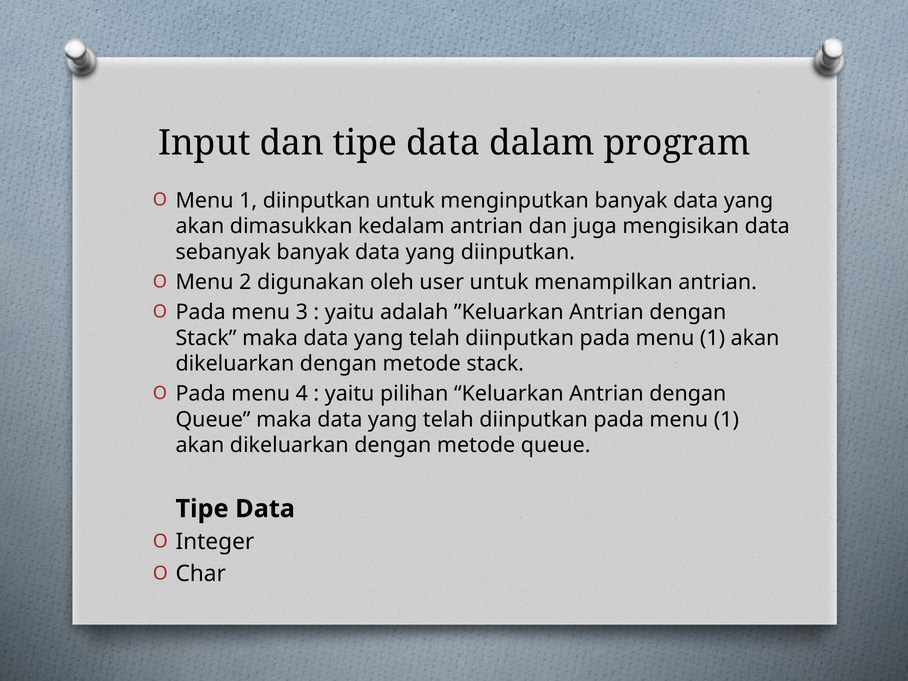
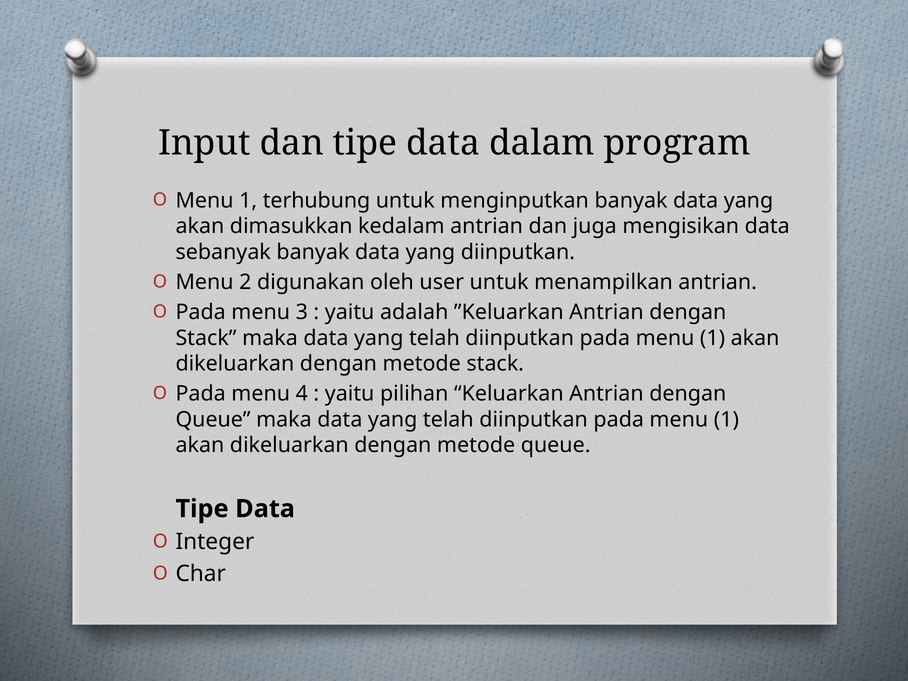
1 diinputkan: diinputkan -> terhubung (317, 201)
